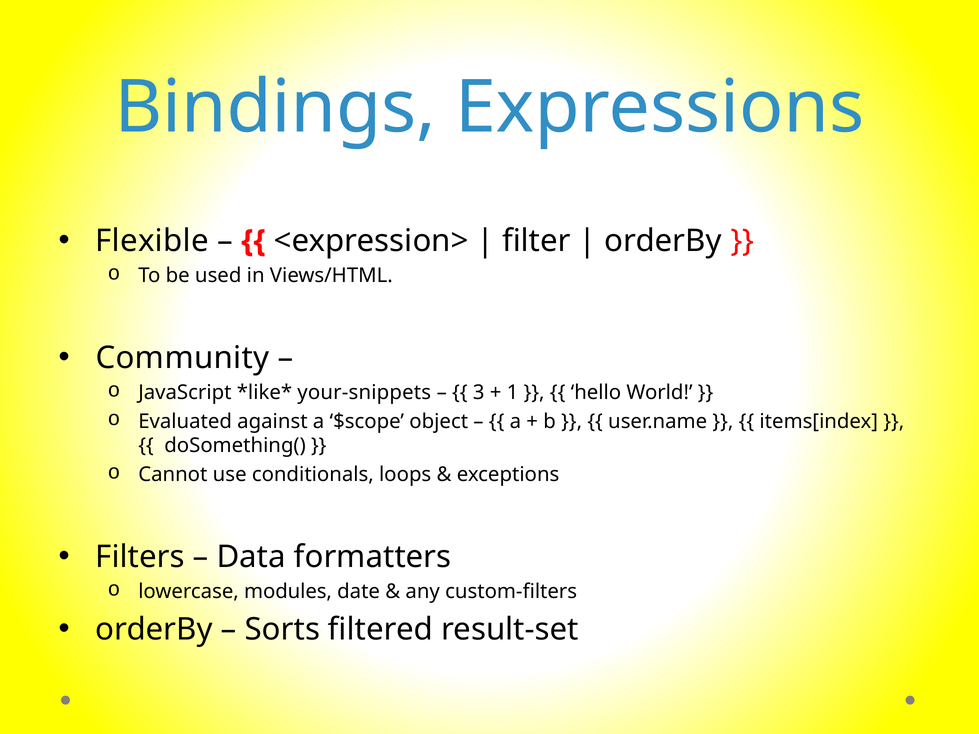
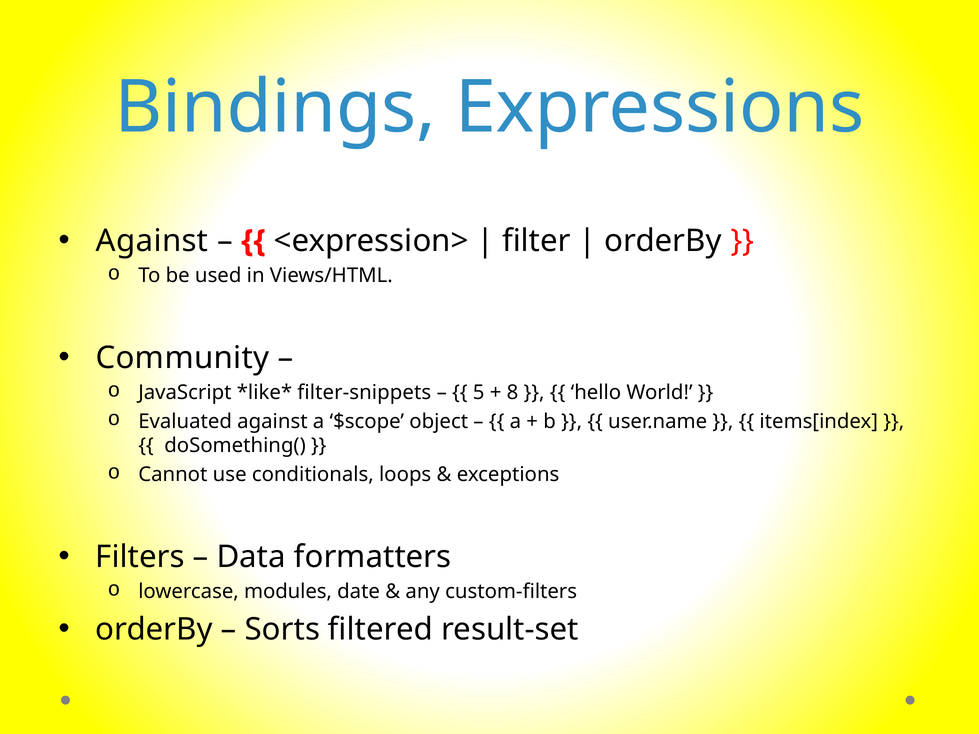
Flexible: Flexible -> Against (152, 241)
your-snippets: your-snippets -> filter-snippets (364, 393)
3: 3 -> 5 (479, 393)
1: 1 -> 8 (513, 393)
